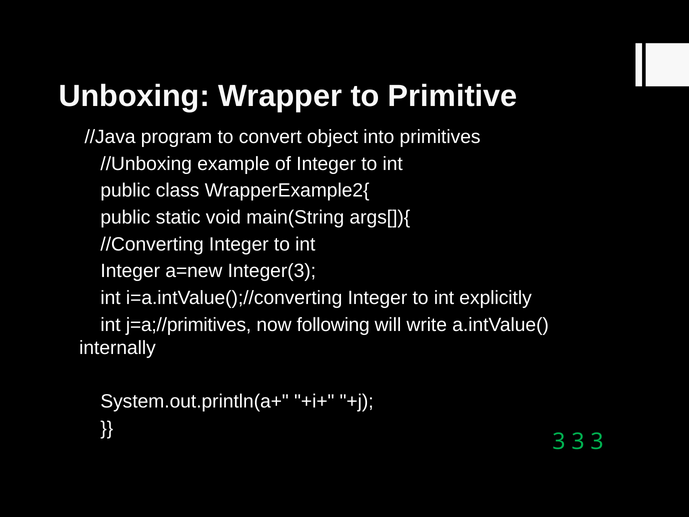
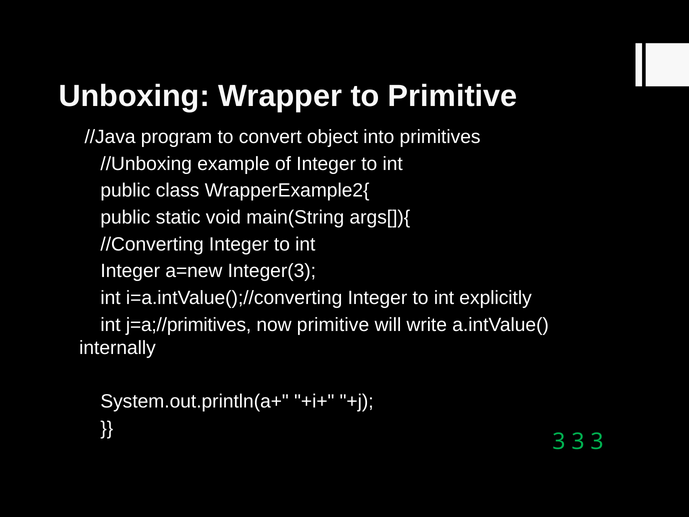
now following: following -> primitive (333, 325)
